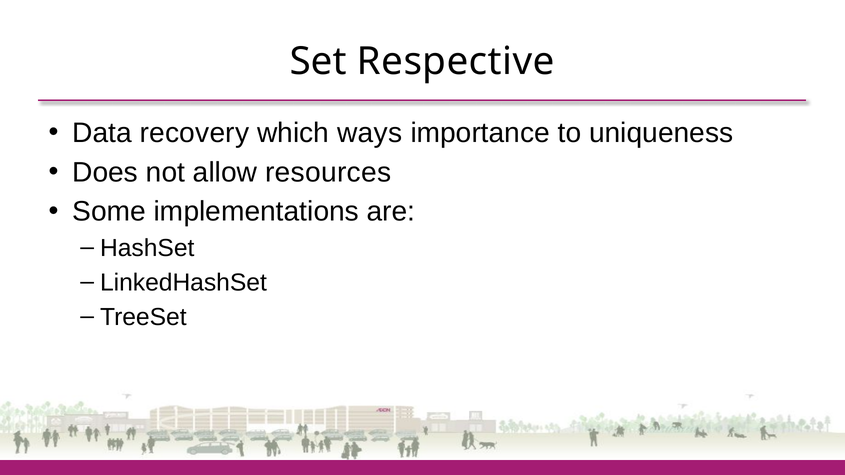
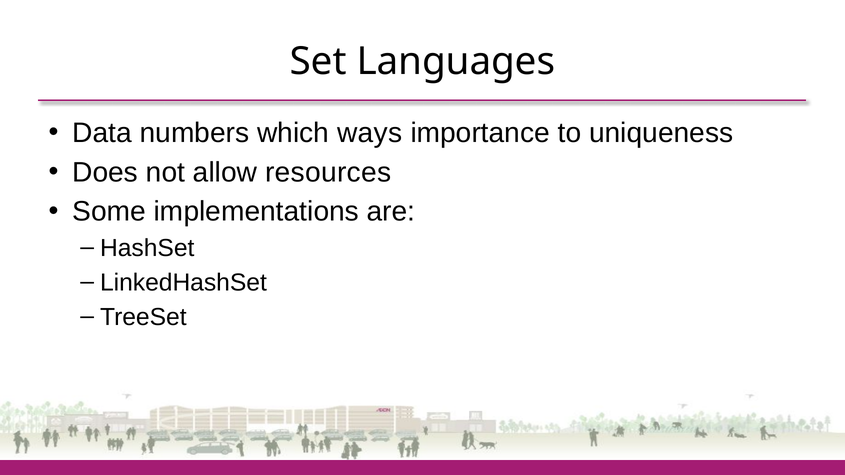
Respective: Respective -> Languages (456, 61)
recovery: recovery -> numbers (194, 133)
